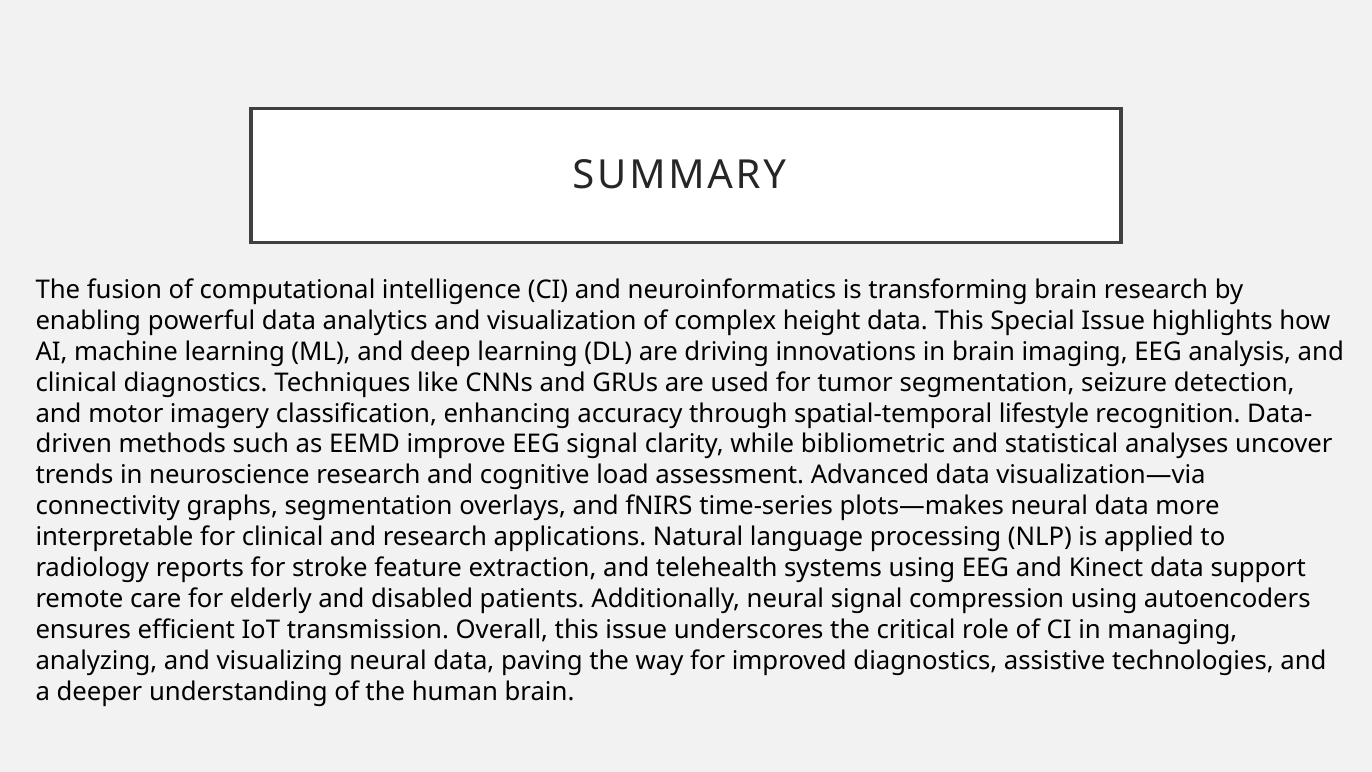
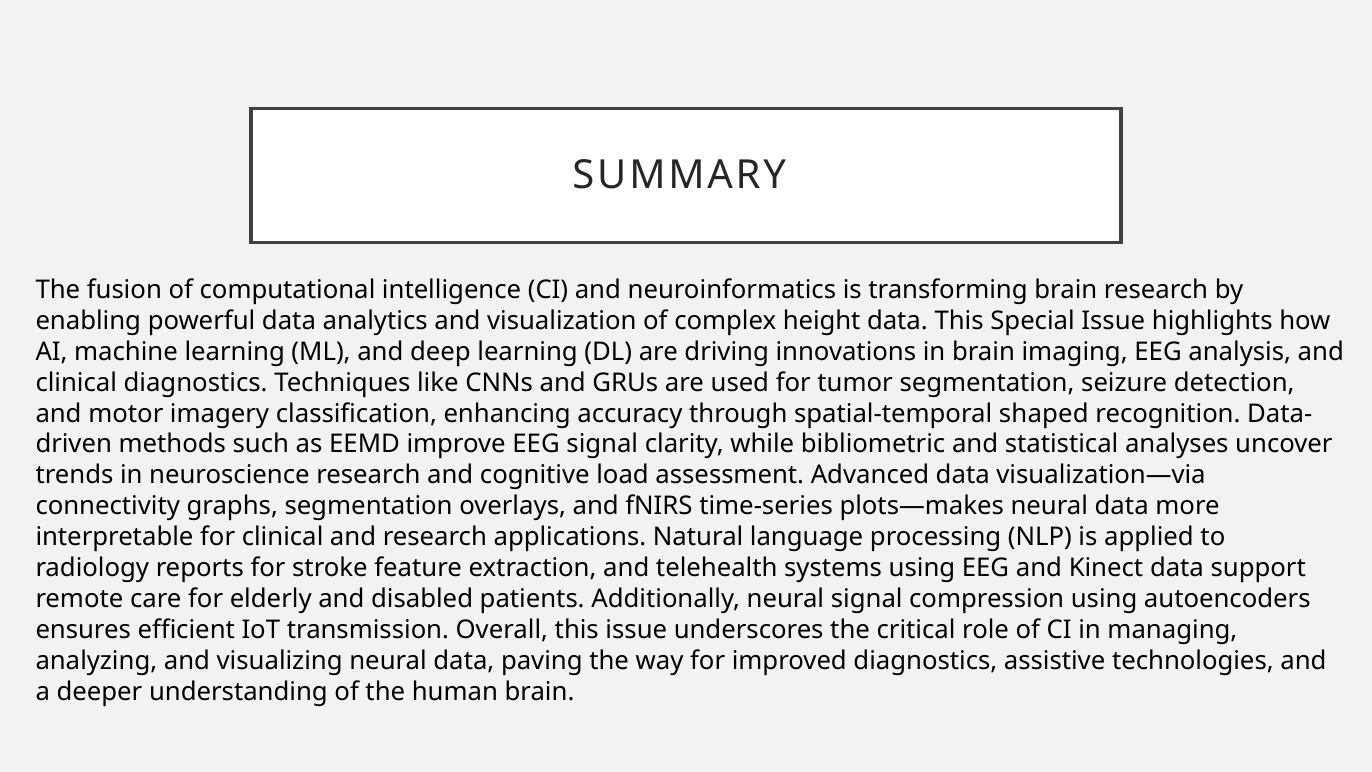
lifestyle: lifestyle -> shaped (1044, 413)
